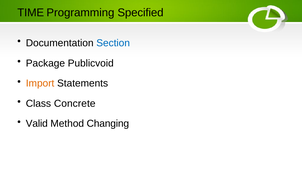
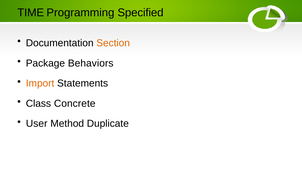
Section colour: blue -> orange (113, 43)
Publicvoid: Publicvoid -> Behaviors (91, 63)
Valid: Valid -> User (37, 124)
Changing: Changing -> Duplicate (108, 124)
